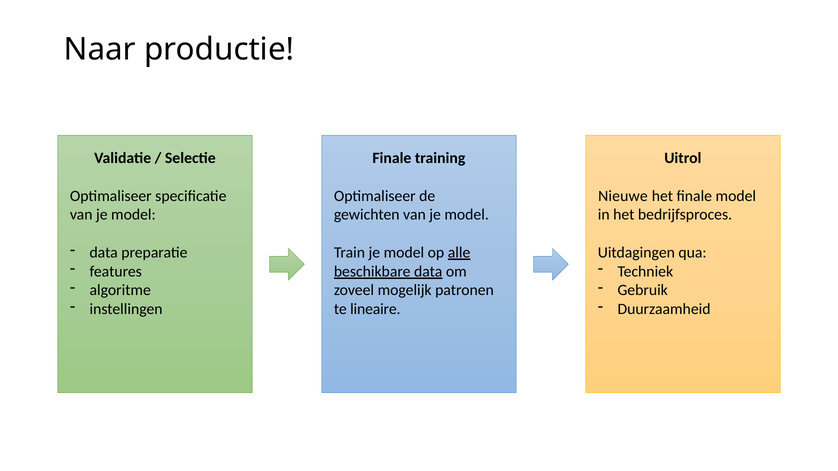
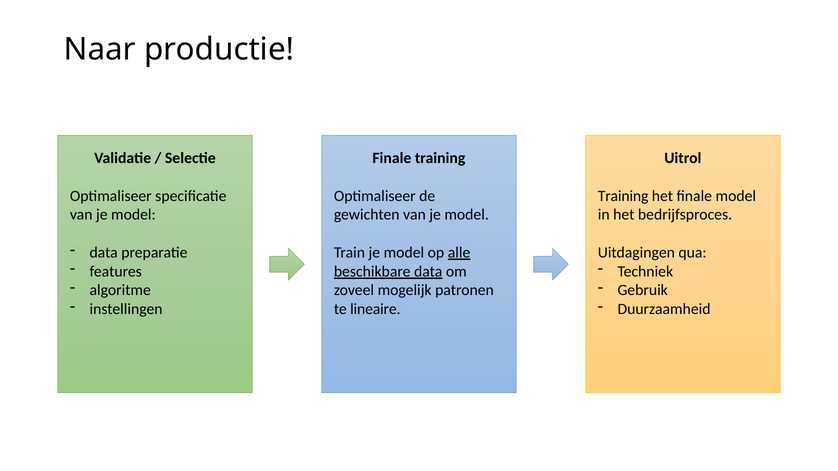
Nieuwe: Nieuwe -> Training (623, 196)
